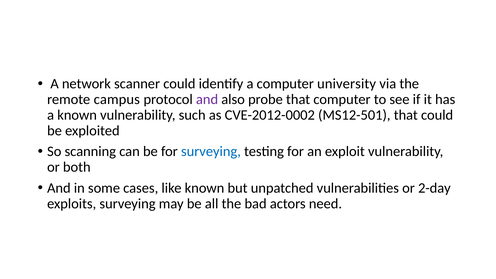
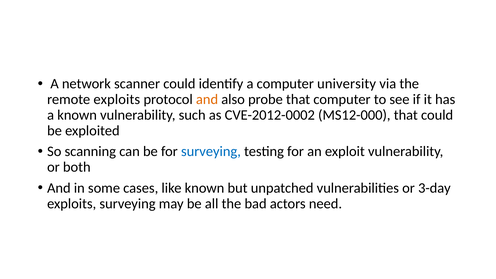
remote campus: campus -> exploits (117, 99)
and colour: purple -> orange (207, 99)
MS12-501: MS12-501 -> MS12-000 (354, 115)
2-day: 2-day -> 3-day (434, 188)
